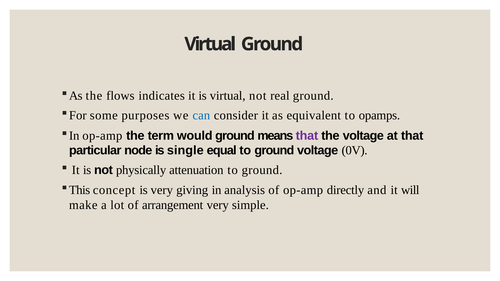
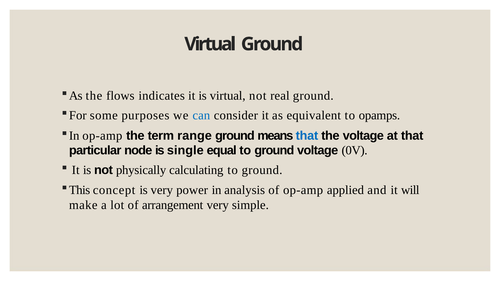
would: would -> range (195, 136)
that colour: purple -> blue (307, 136)
attenuation: attenuation -> calculating (196, 170)
giving: giving -> power (192, 190)
directly: directly -> applied (345, 190)
